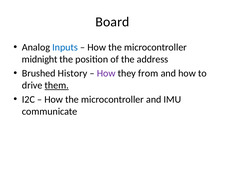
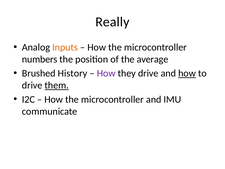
Board: Board -> Really (112, 22)
Inputs colour: blue -> orange (65, 47)
midnight: midnight -> numbers (40, 59)
address: address -> average (152, 59)
they from: from -> drive (148, 73)
how underline: none -> present (187, 73)
